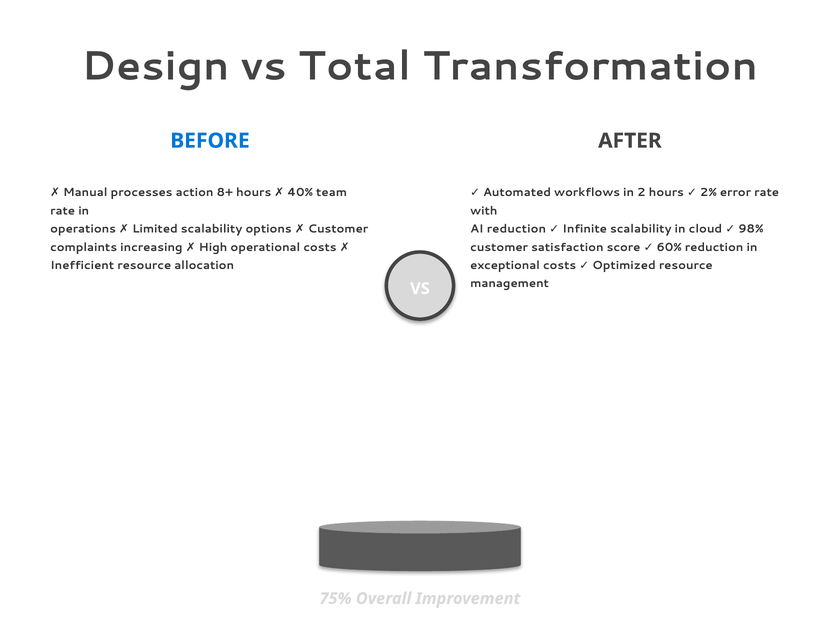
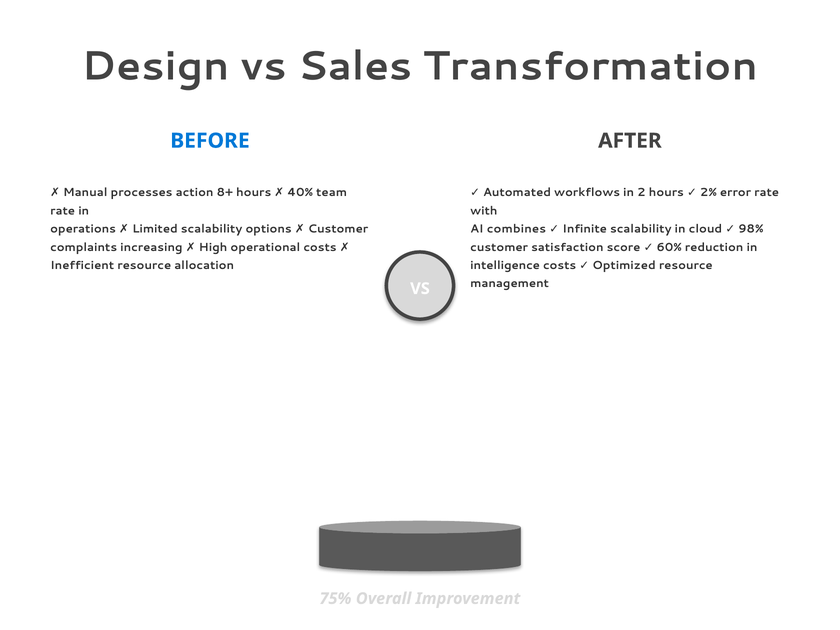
Total: Total -> Sales (355, 66)
AI reduction: reduction -> combines (516, 229)
exceptional: exceptional -> intelligence (505, 265)
